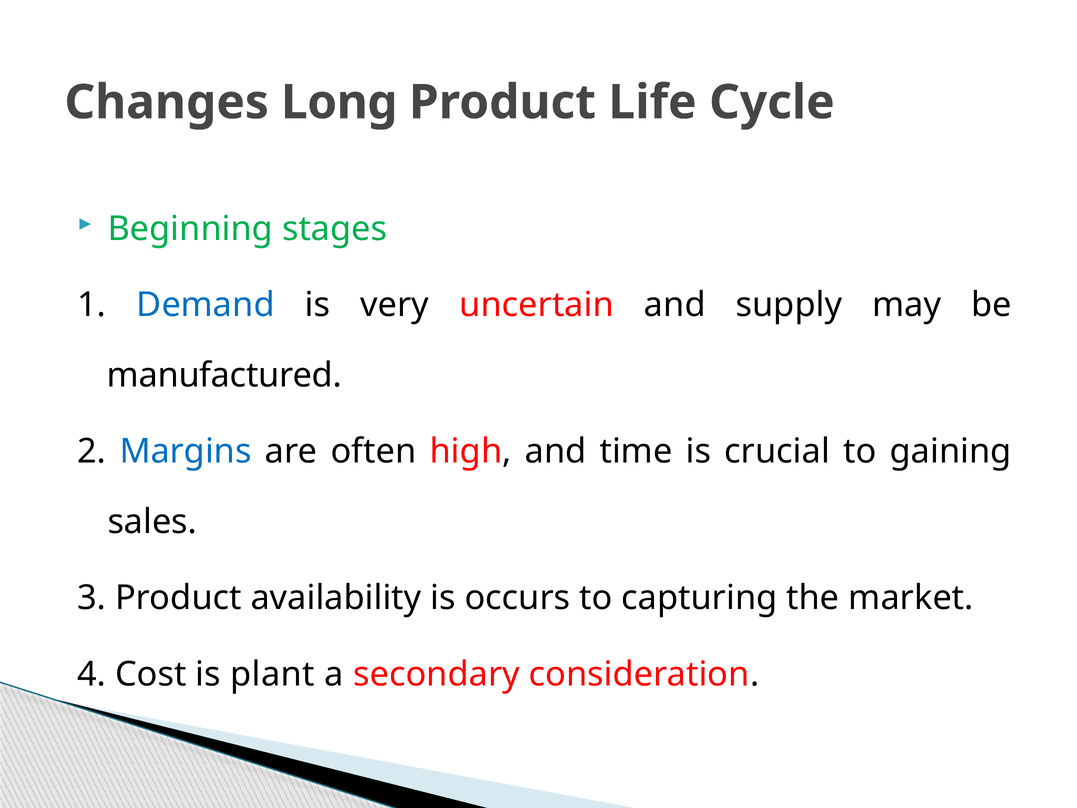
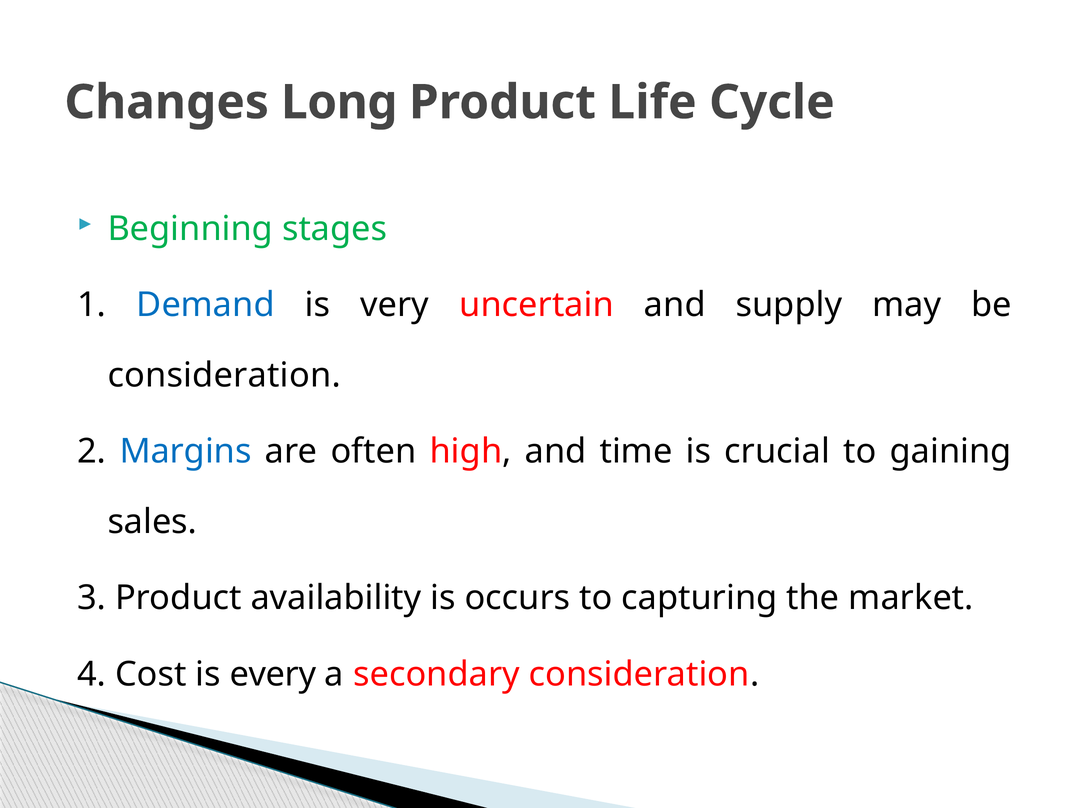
manufactured: manufactured -> consideration (224, 375)
plant: plant -> every (273, 674)
